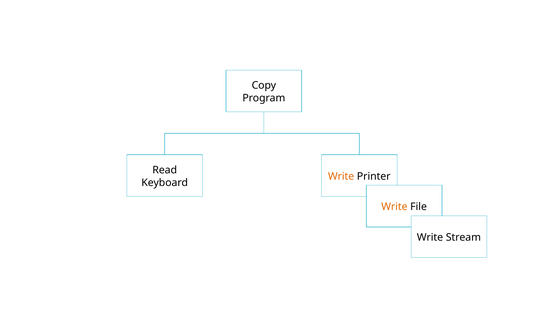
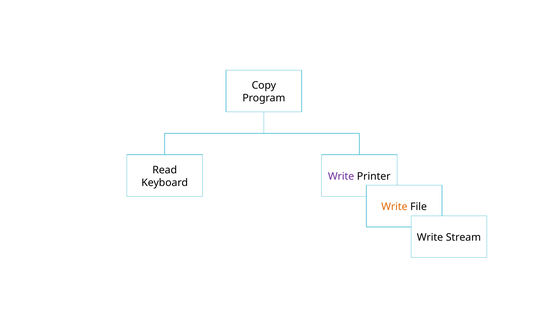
Write colour: orange -> purple (341, 176)
